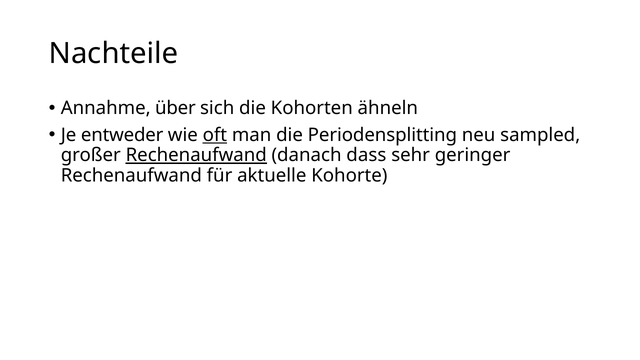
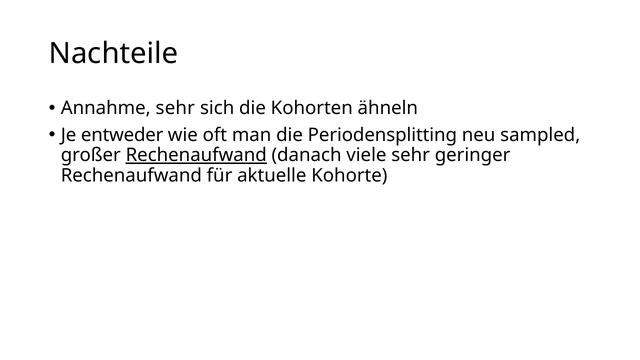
Annahme über: über -> sehr (175, 108)
oft underline: present -> none (215, 135)
dass: dass -> viele (366, 155)
